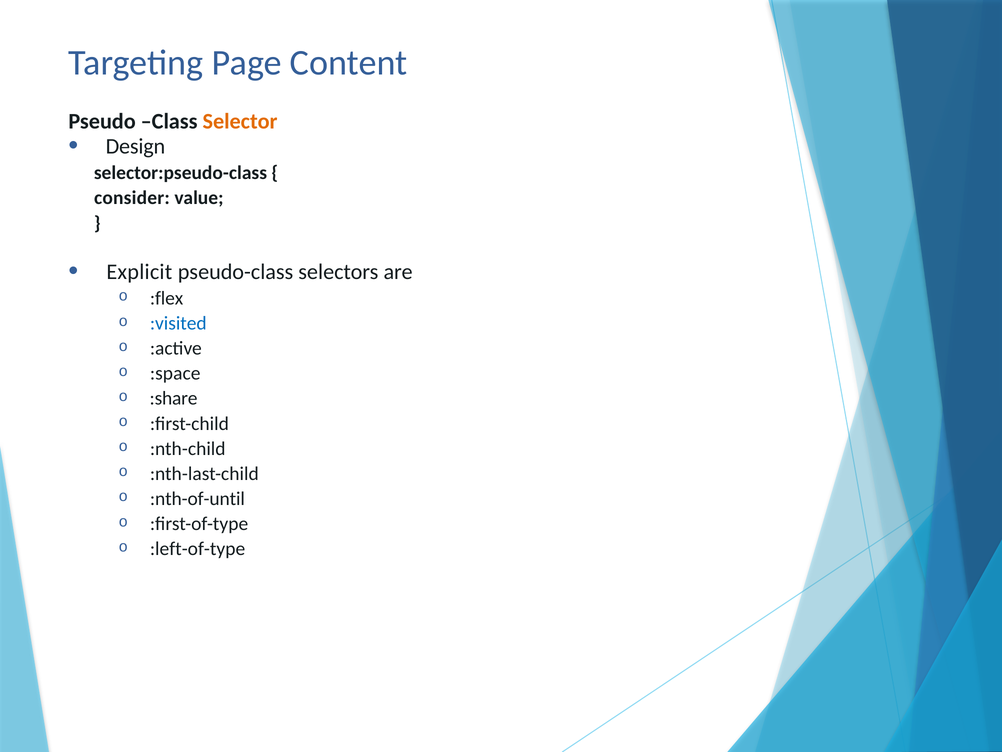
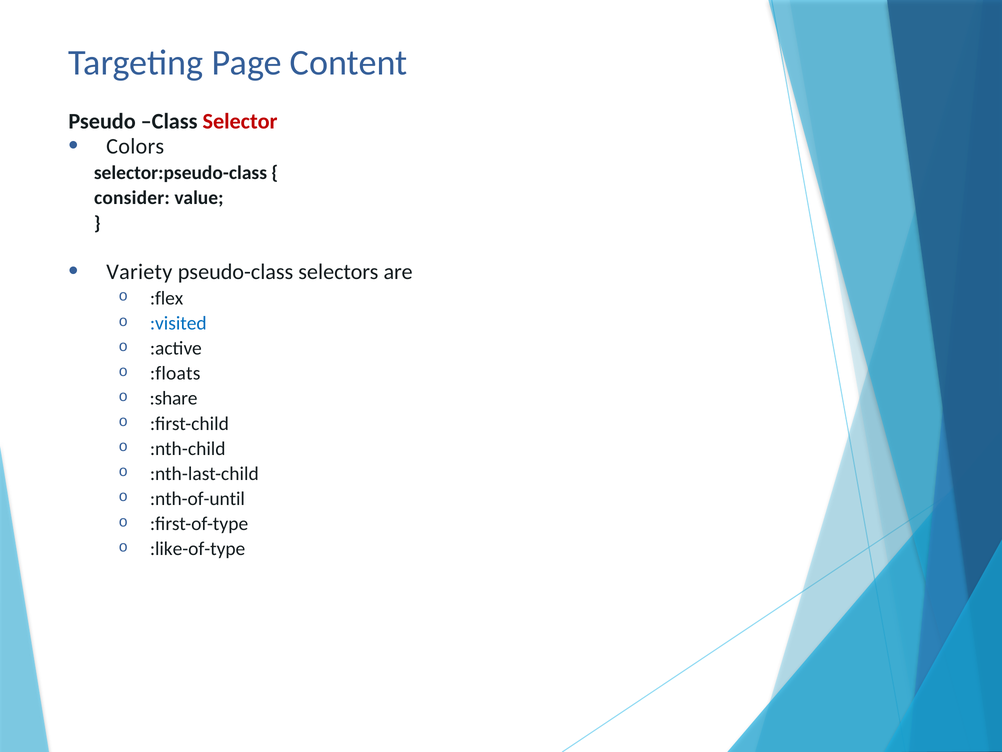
Selector colour: orange -> red (240, 121)
Design: Design -> Colors (135, 146)
Explicit: Explicit -> Variety (139, 272)
:space: :space -> :floats (175, 373)
:left-of-type: :left-of-type -> :like-of-type (198, 549)
